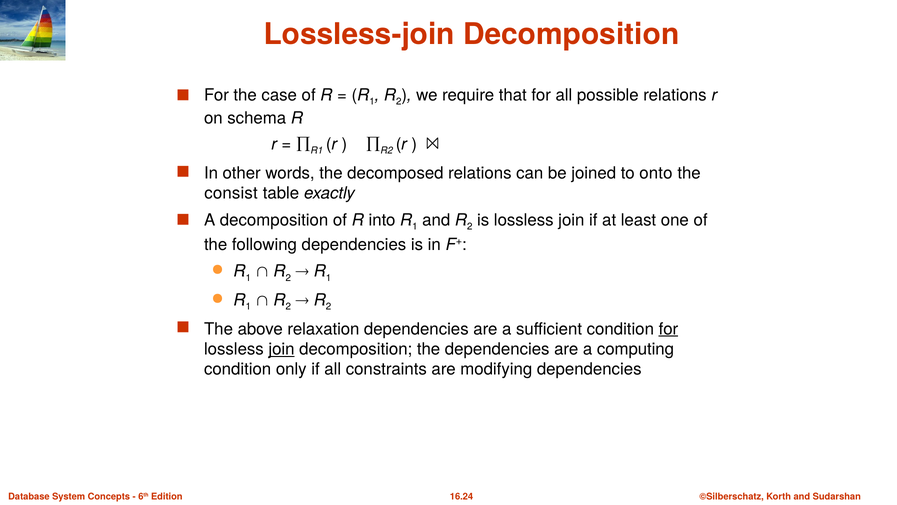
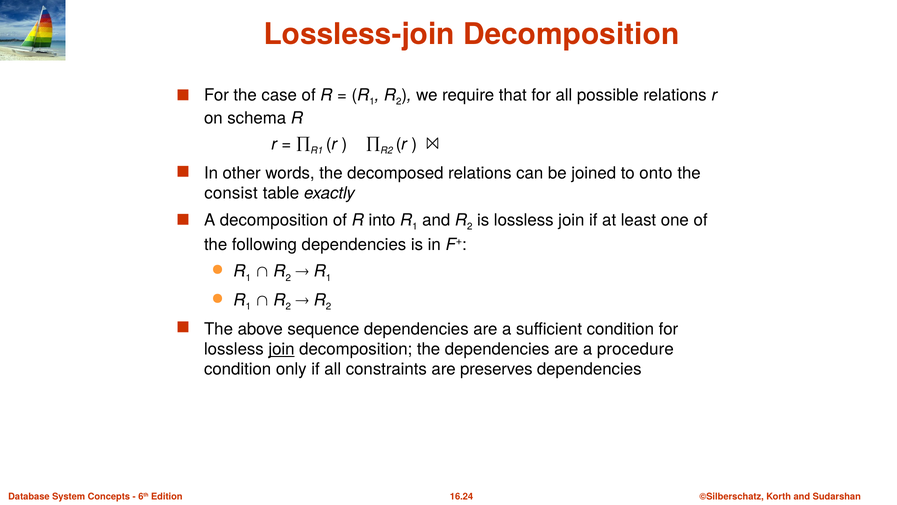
relaxation: relaxation -> sequence (323, 329)
for underline: present -> none (668, 329)
computing: computing -> procedure (635, 349)
modifying: modifying -> preserves (496, 369)
